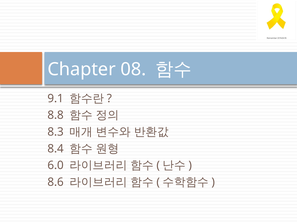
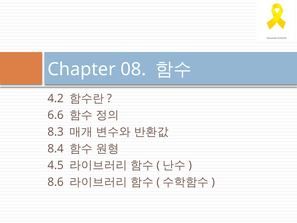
9.1: 9.1 -> 4.2 (56, 98)
8.8: 8.8 -> 6.6 (56, 115)
6.0: 6.0 -> 4.5 (56, 165)
